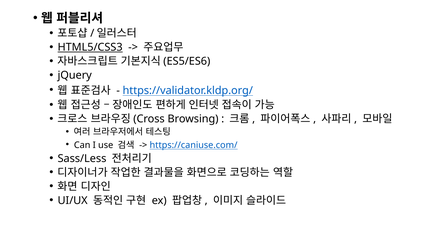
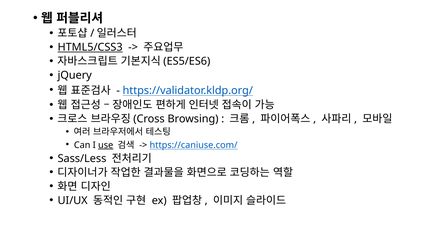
use underline: none -> present (106, 145)
